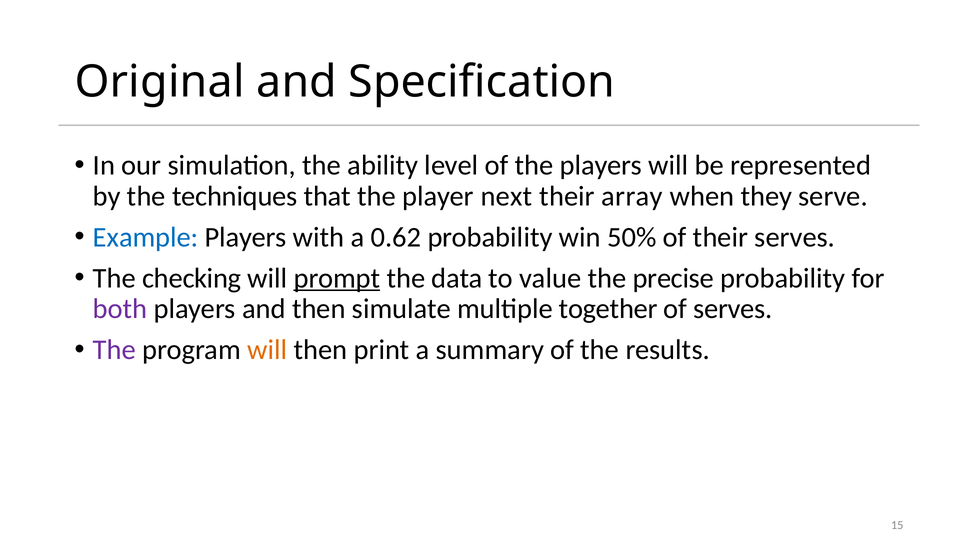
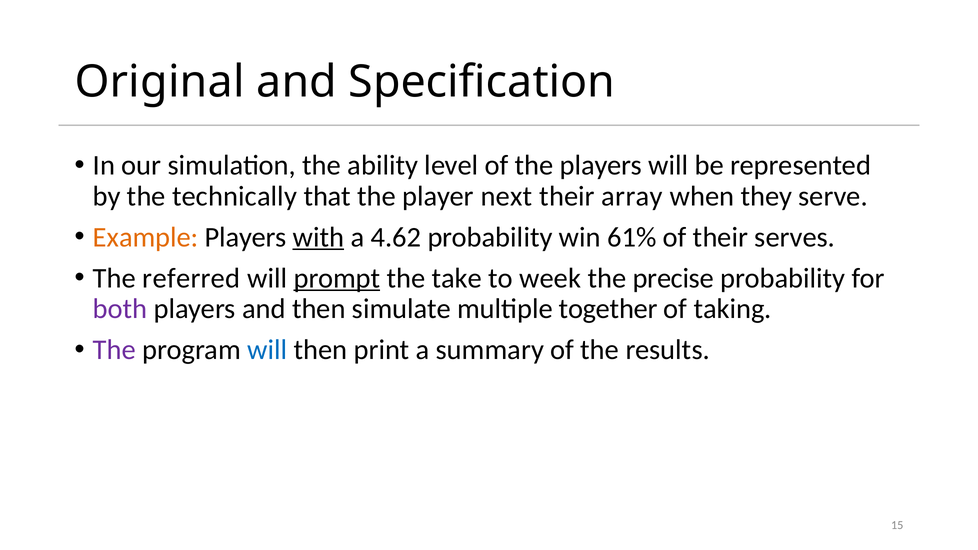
techniques: techniques -> technically (235, 196)
Example colour: blue -> orange (146, 237)
with underline: none -> present (318, 237)
0.62: 0.62 -> 4.62 (396, 237)
50%: 50% -> 61% (632, 237)
checking: checking -> referred (191, 278)
data: data -> take (457, 278)
value: value -> week (550, 278)
of serves: serves -> taking (733, 309)
will colour: orange -> blue (267, 350)
